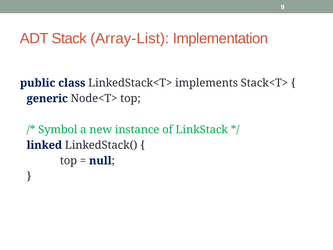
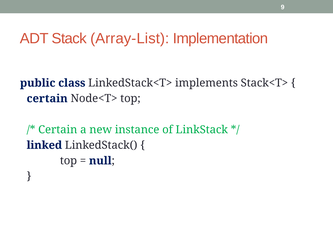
generic: generic -> certain (47, 98)
Symbol: Symbol -> Certain (58, 130)
